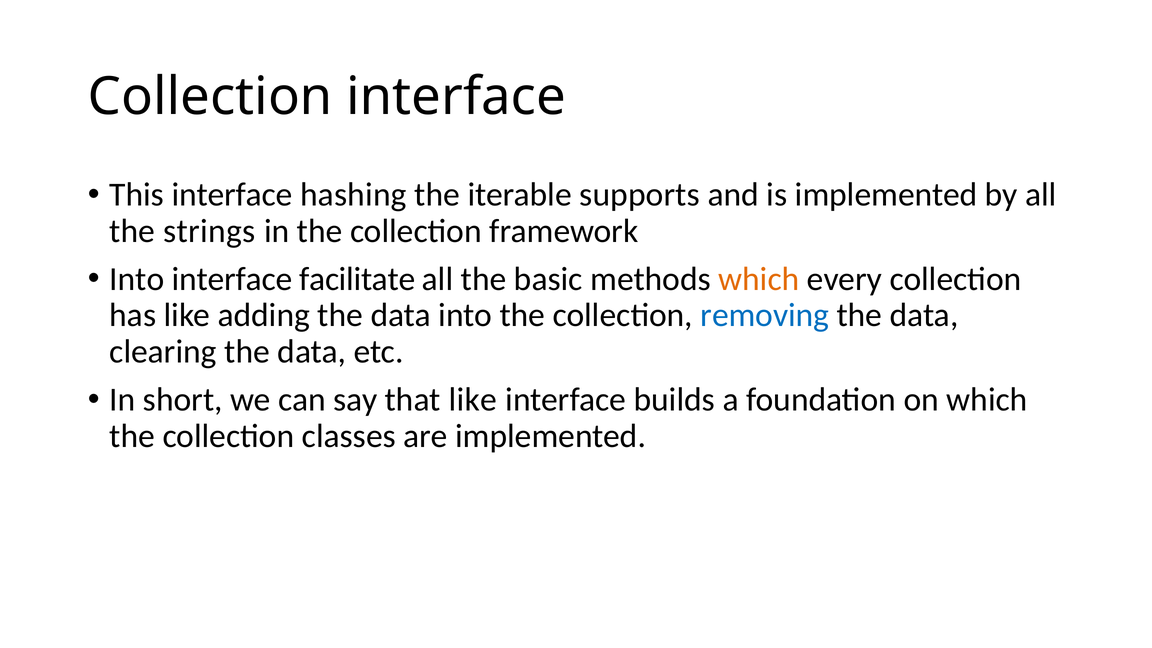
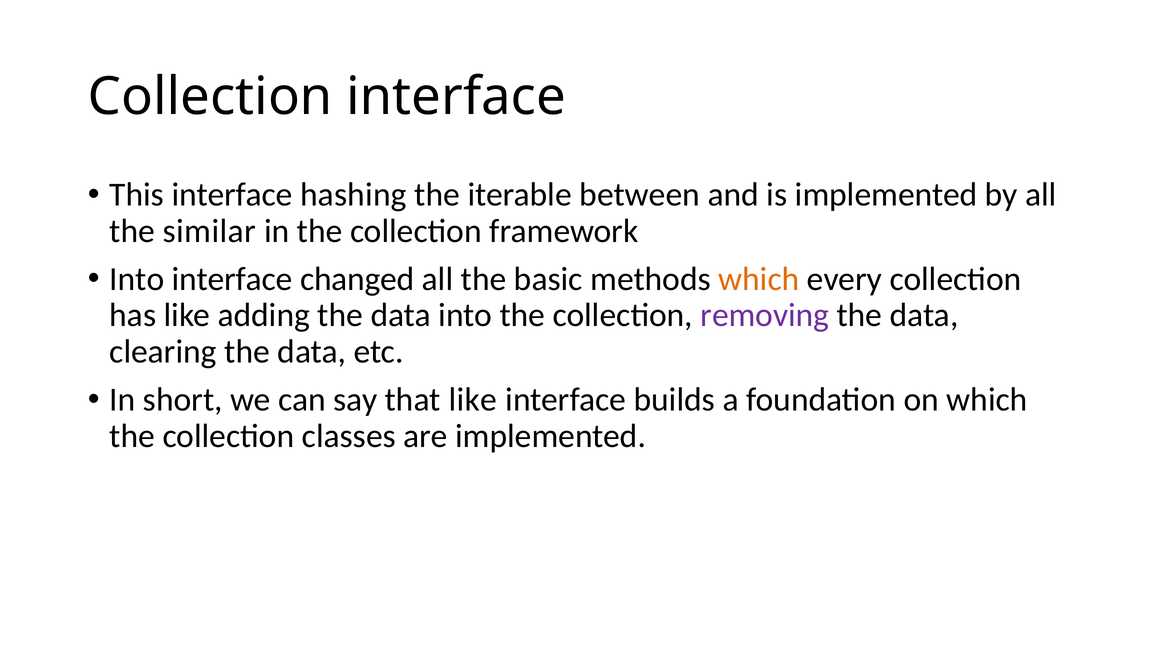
supports: supports -> between (640, 195)
strings: strings -> similar (209, 231)
facilitate: facilitate -> changed (357, 279)
removing colour: blue -> purple (765, 315)
